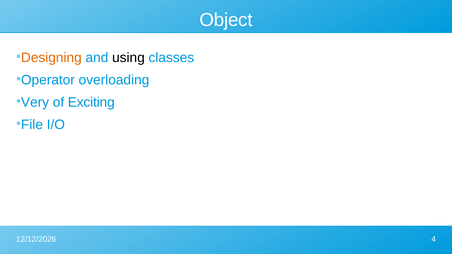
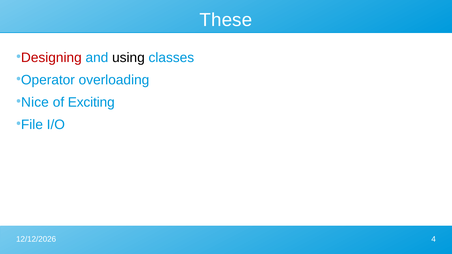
Object: Object -> These (226, 20)
Designing colour: orange -> red (51, 58)
Very: Very -> Nice (35, 102)
